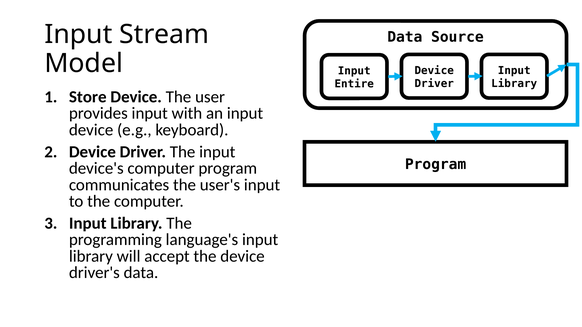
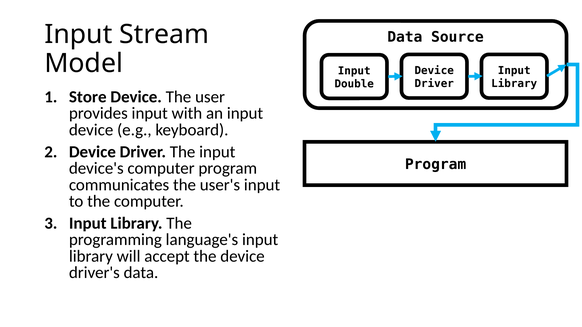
Entire: Entire -> Double (354, 84)
